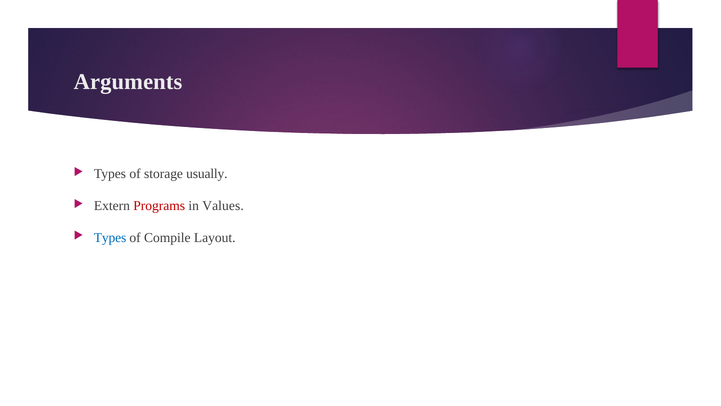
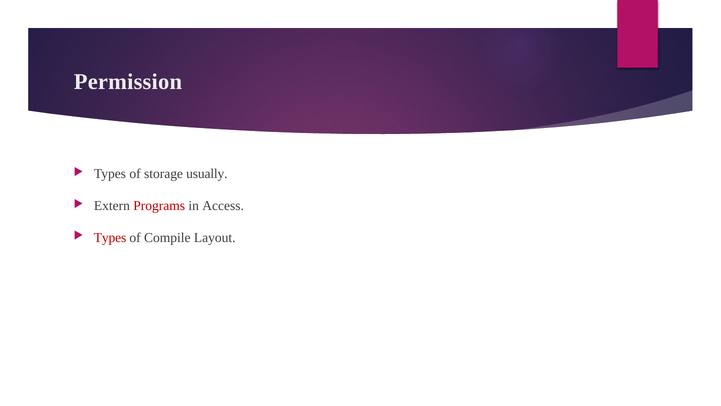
Arguments: Arguments -> Permission (128, 82)
Values: Values -> Access (223, 206)
Types colour: blue -> red (110, 238)
